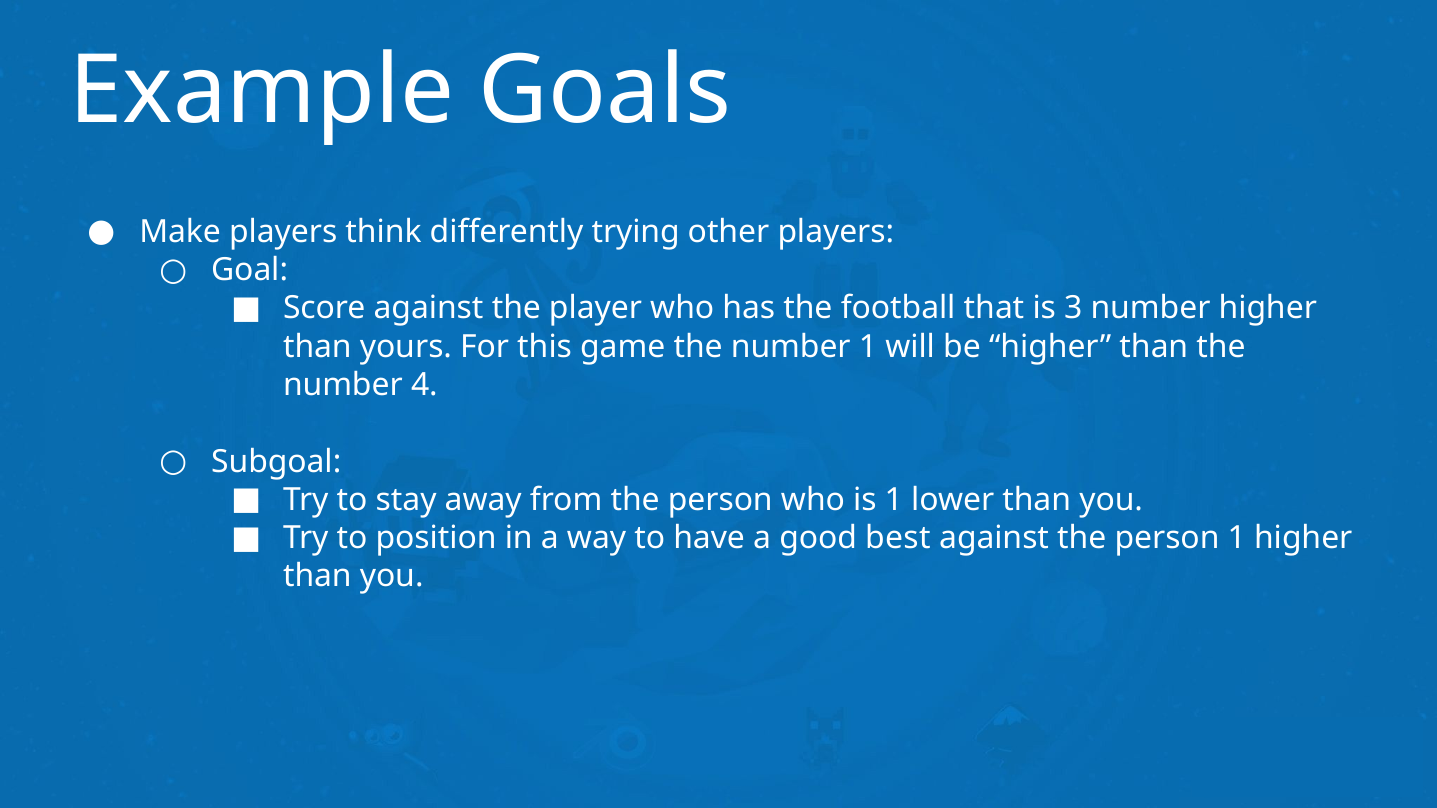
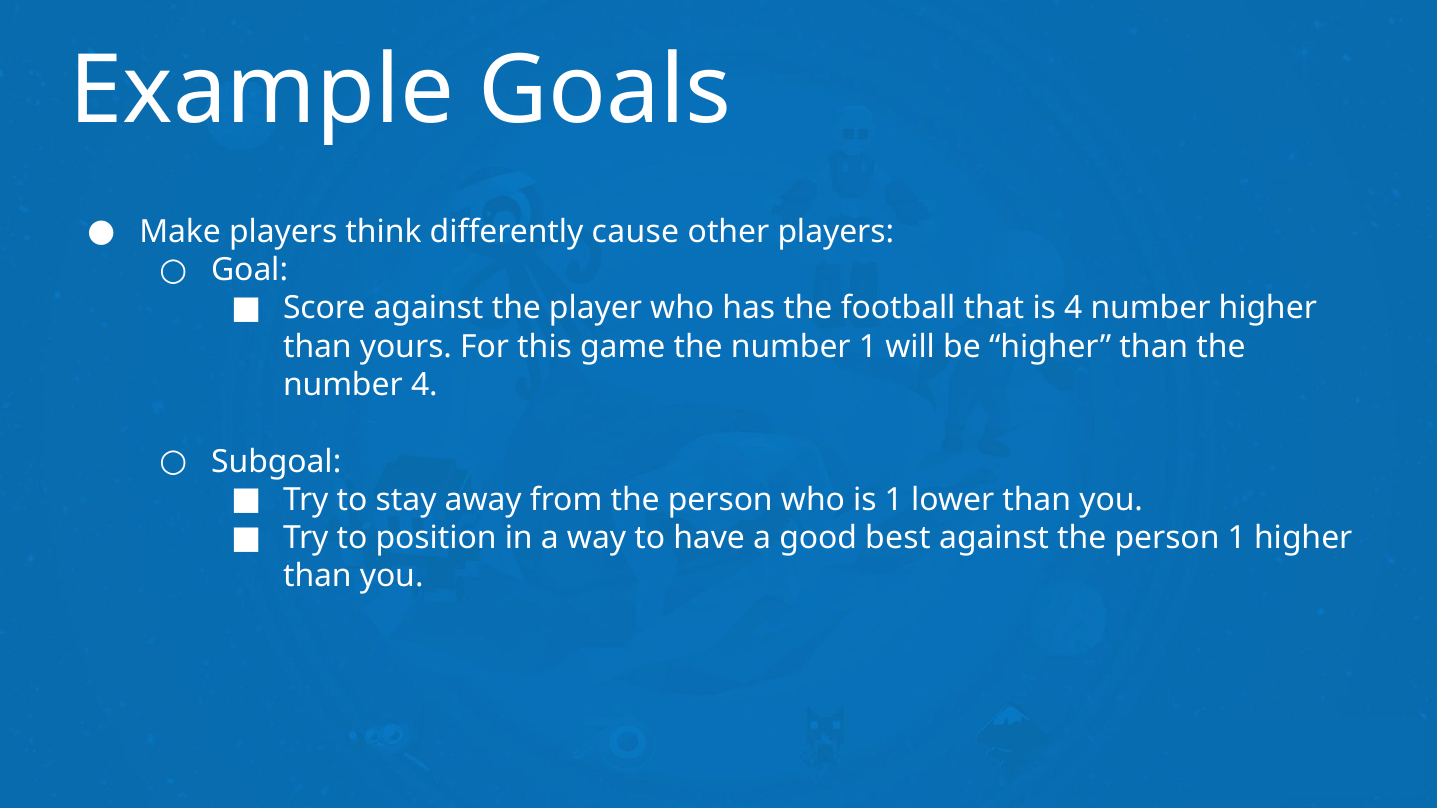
trying: trying -> cause (635, 232)
is 3: 3 -> 4 (1073, 309)
